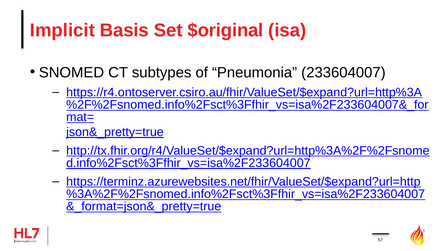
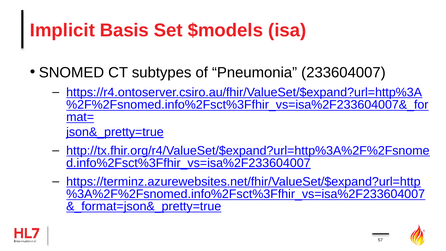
$original: $original -> $models (225, 30)
